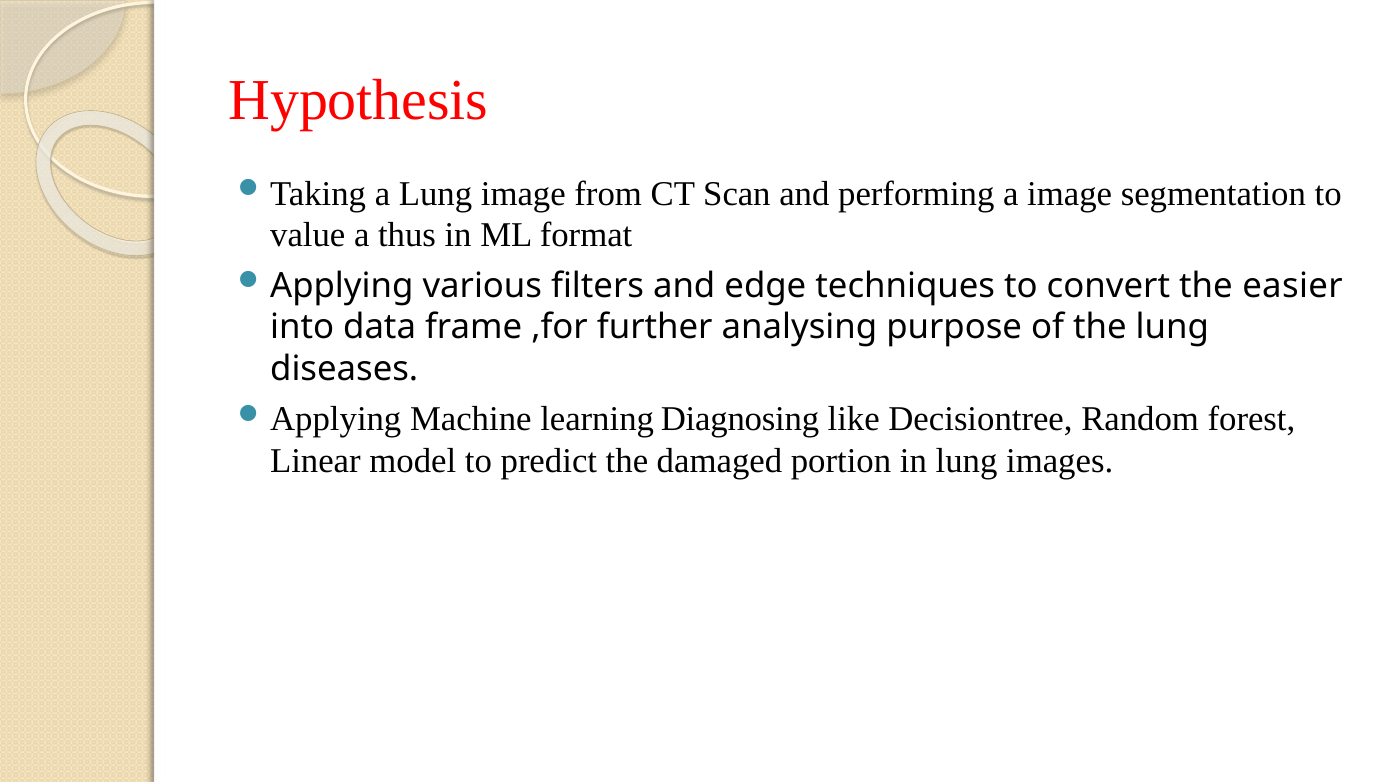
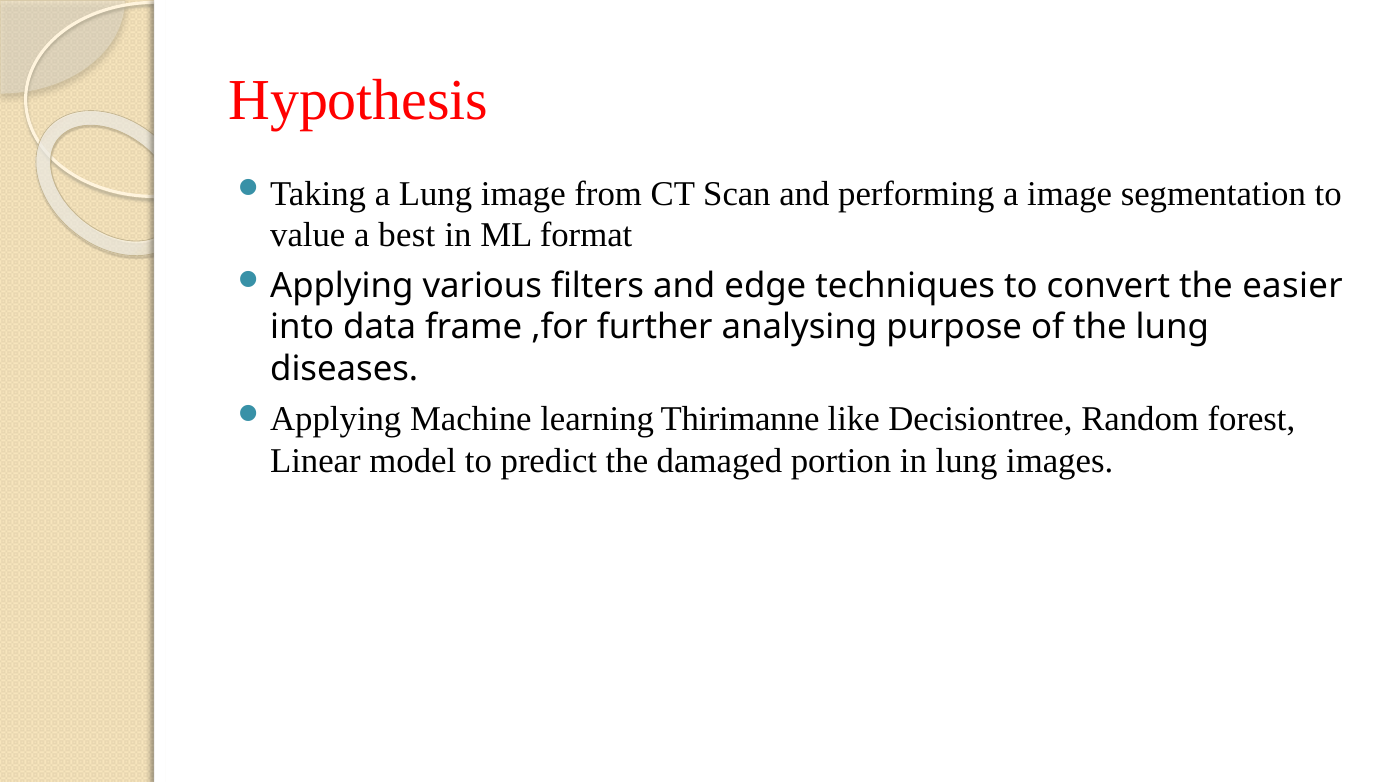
thus: thus -> best (407, 235)
Diagnosing: Diagnosing -> Thirimanne (740, 419)
